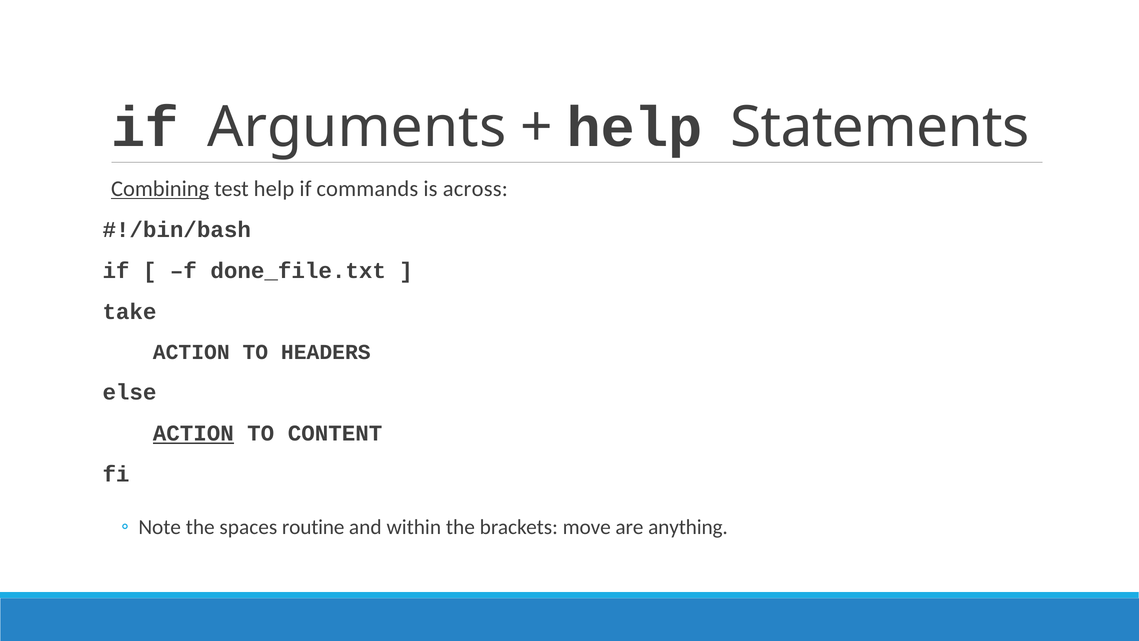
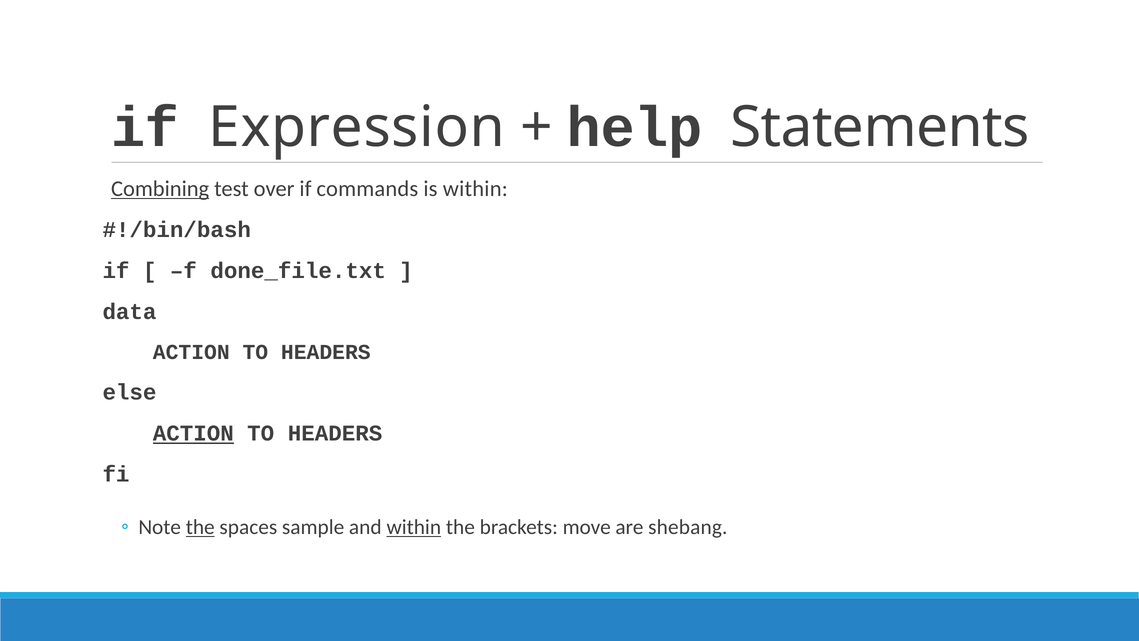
Arguments: Arguments -> Expression (357, 128)
test help: help -> over (274, 189)
is across: across -> within (475, 189)
take: take -> data (129, 312)
CONTENT: CONTENT -> HEADERS (335, 433)
the underline: none -> present (200, 527)
routine: routine -> sample (313, 527)
within underline: none -> present (414, 527)
anything: anything -> shebang (688, 527)
